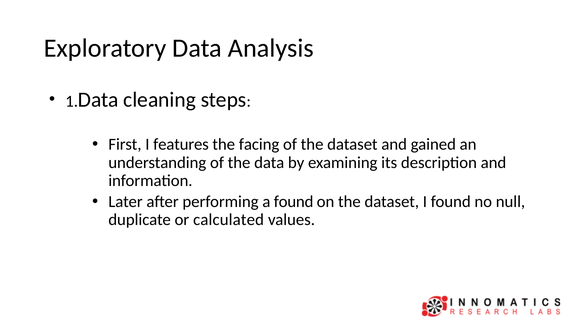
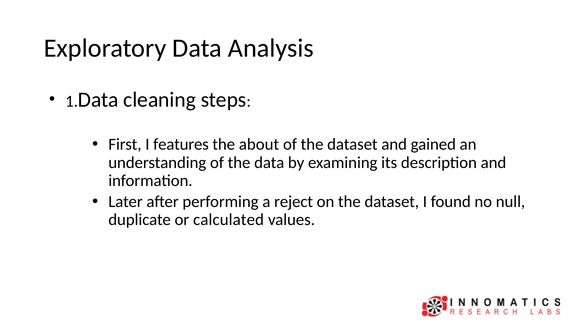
facing: facing -> about (259, 144)
a found: found -> reject (294, 202)
